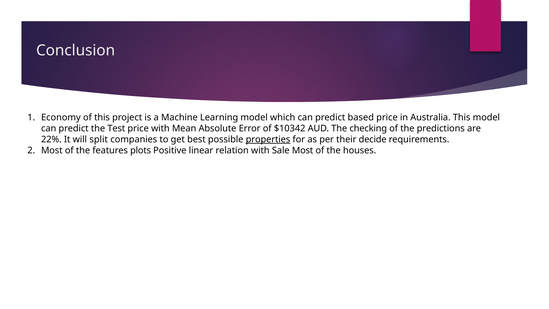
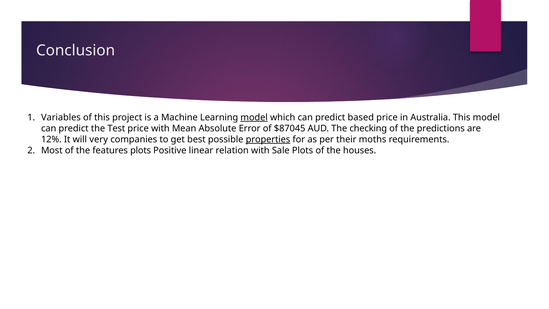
Economy: Economy -> Variables (61, 117)
model underline: none -> present (254, 117)
$10342: $10342 -> $87045 (290, 128)
22%: 22% -> 12% (51, 139)
split: split -> very (99, 139)
decide: decide -> moths (373, 139)
Sale Most: Most -> Plots (303, 150)
